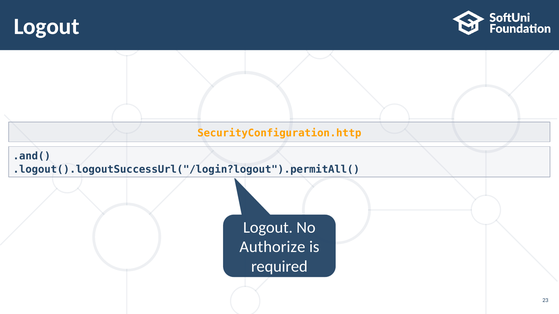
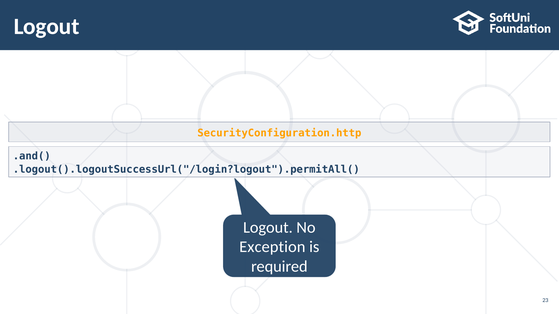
Authorize: Authorize -> Exception (272, 247)
